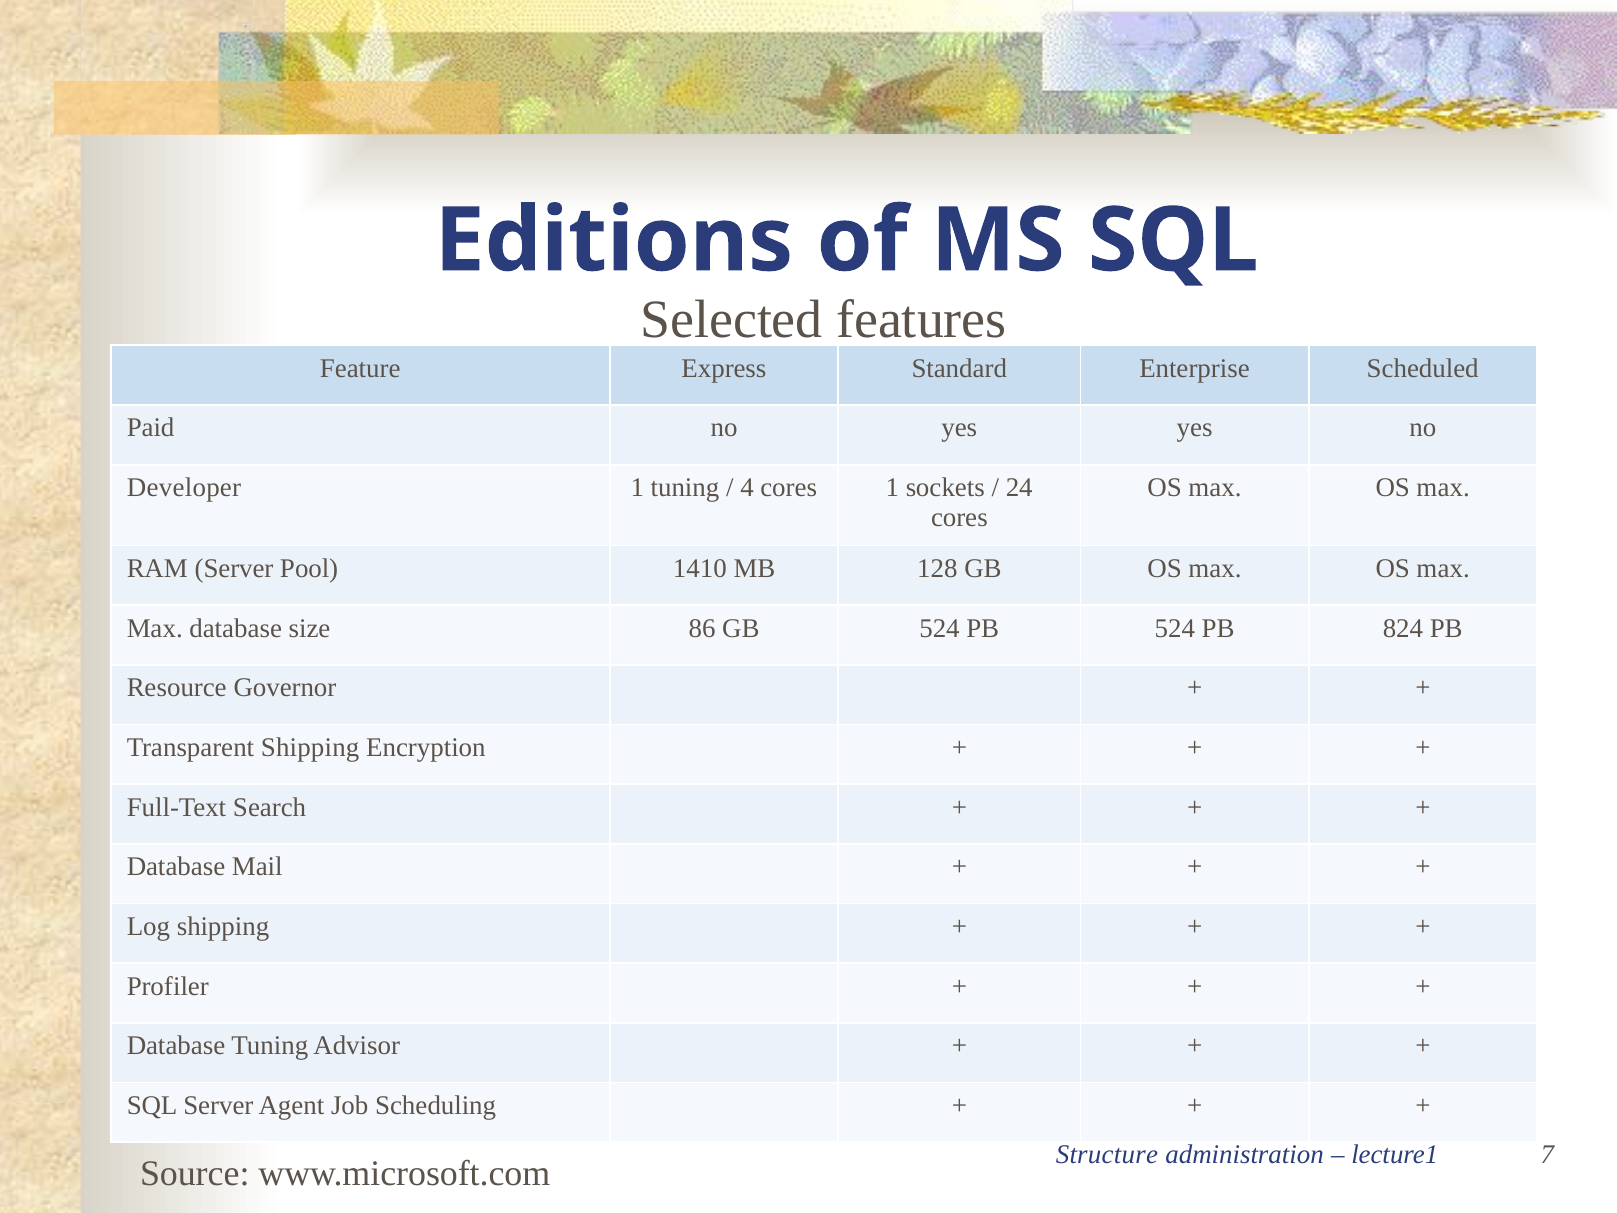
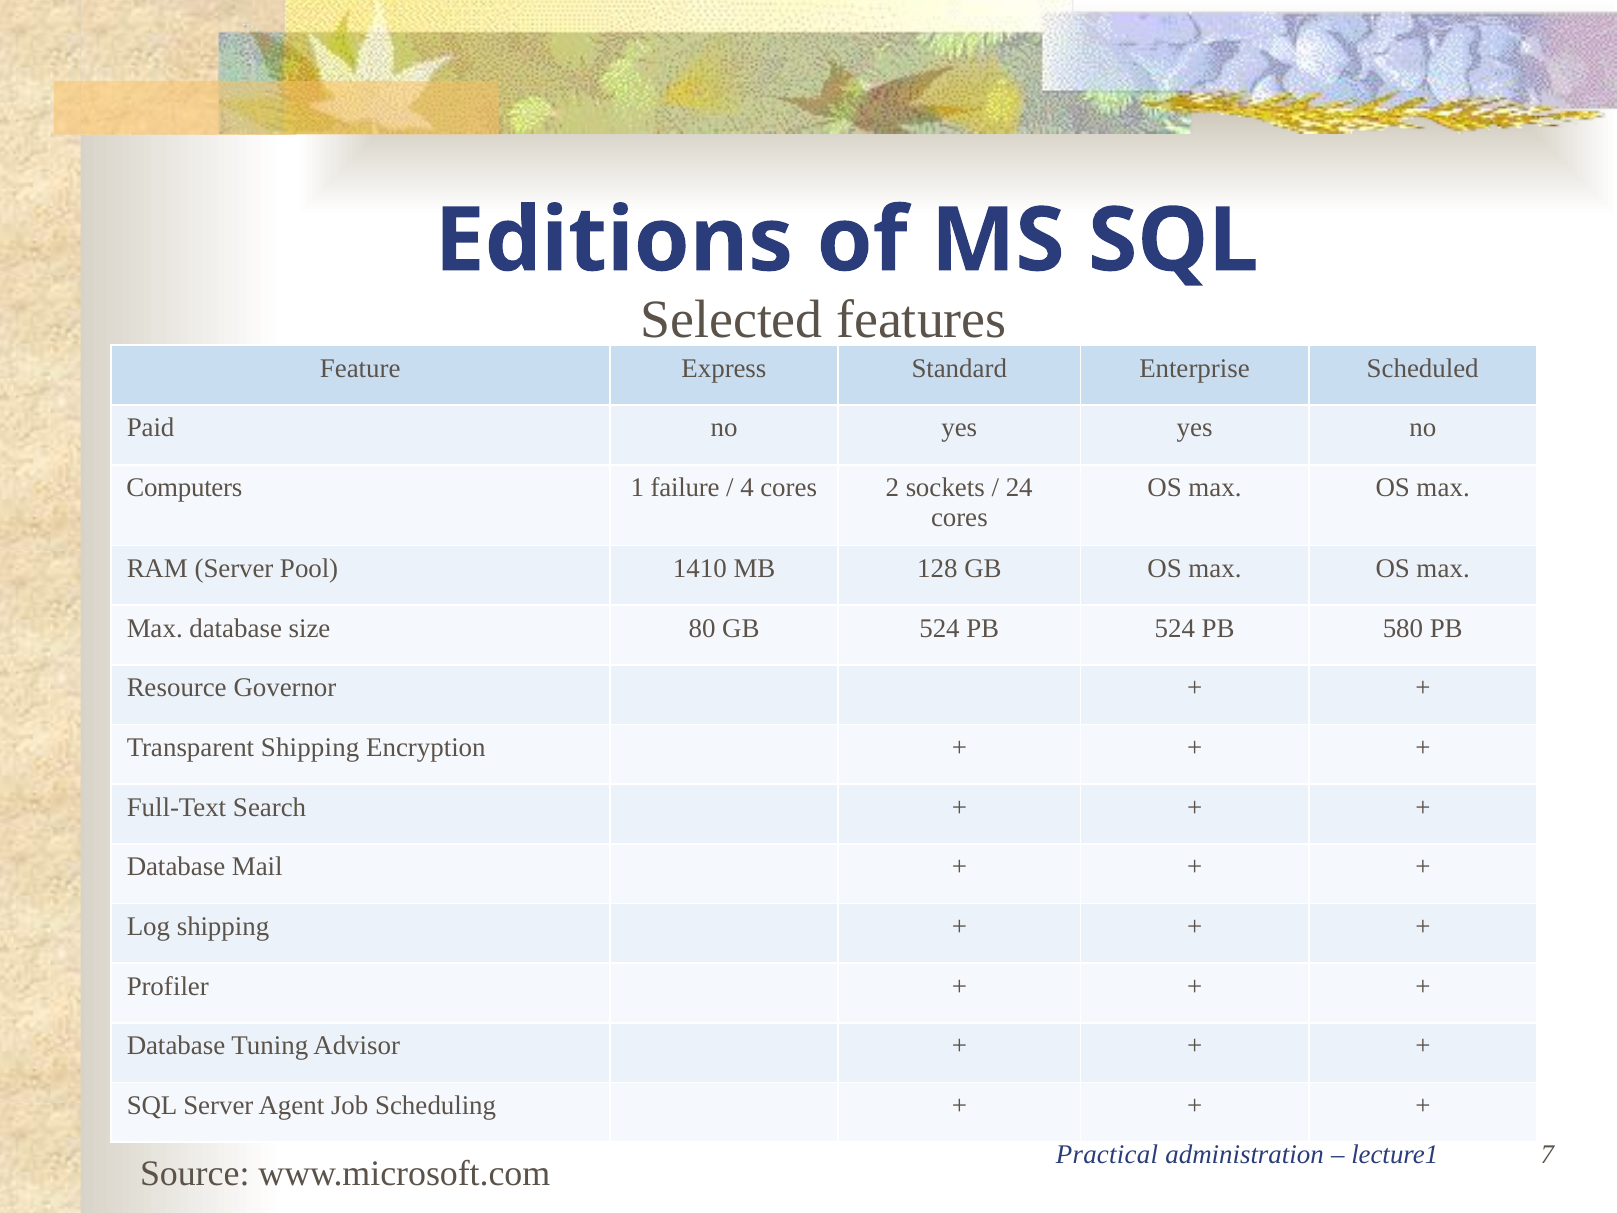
Developer: Developer -> Computers (184, 488)
1 tuning: tuning -> failure (685, 488)
cores 1: 1 -> 2 (892, 488)
86: 86 -> 80 (702, 628)
824: 824 -> 580 (1403, 628)
Structure: Structure -> Practical (1107, 1154)
